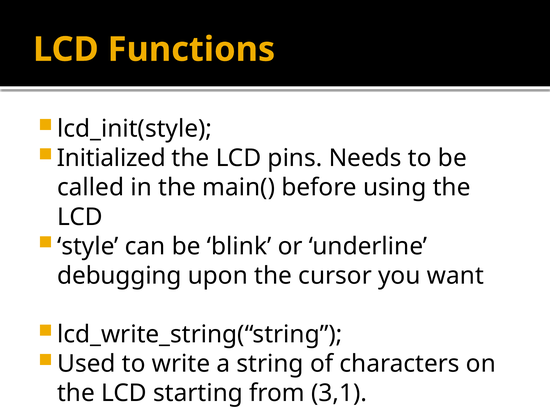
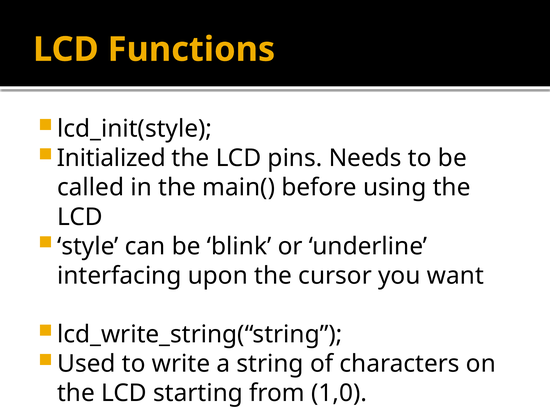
debugging: debugging -> interfacing (119, 275)
3,1: 3,1 -> 1,0 (339, 393)
